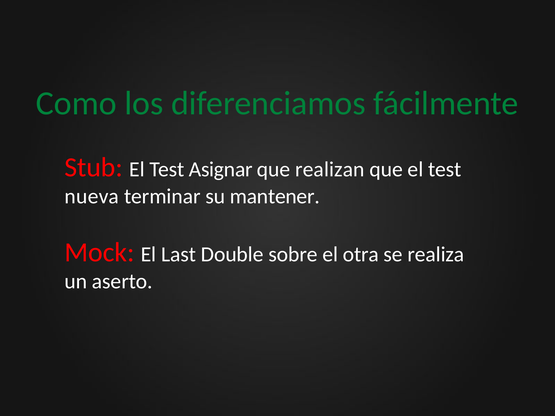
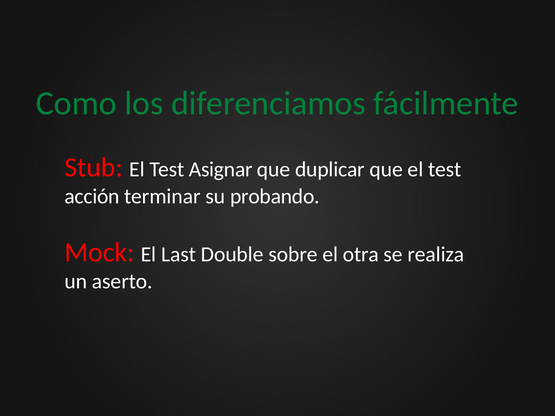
realizan: realizan -> duplicar (330, 169)
nueva: nueva -> acción (92, 196)
mantener: mantener -> probando (275, 196)
